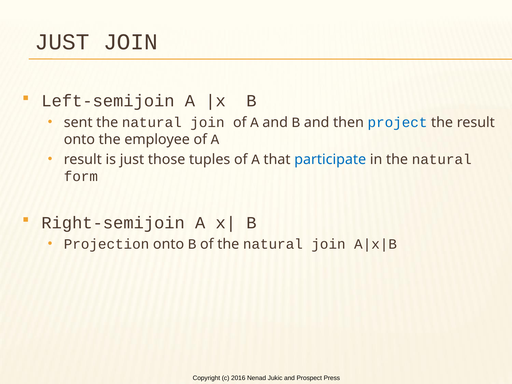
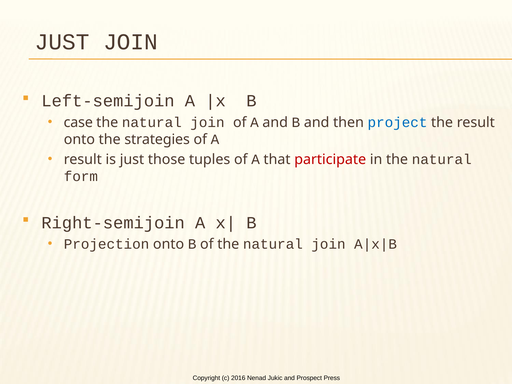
sent: sent -> case (78, 122)
employee: employee -> strategies (157, 140)
participate colour: blue -> red (330, 159)
